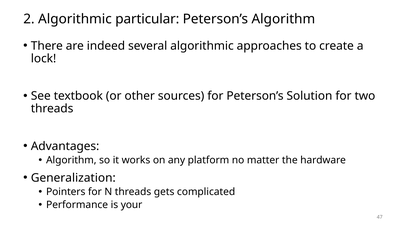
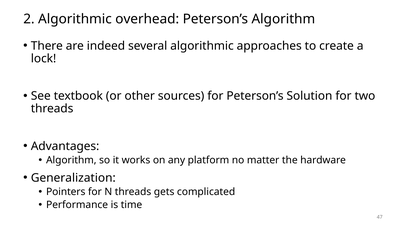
particular: particular -> overhead (147, 19)
your: your -> time (131, 205)
